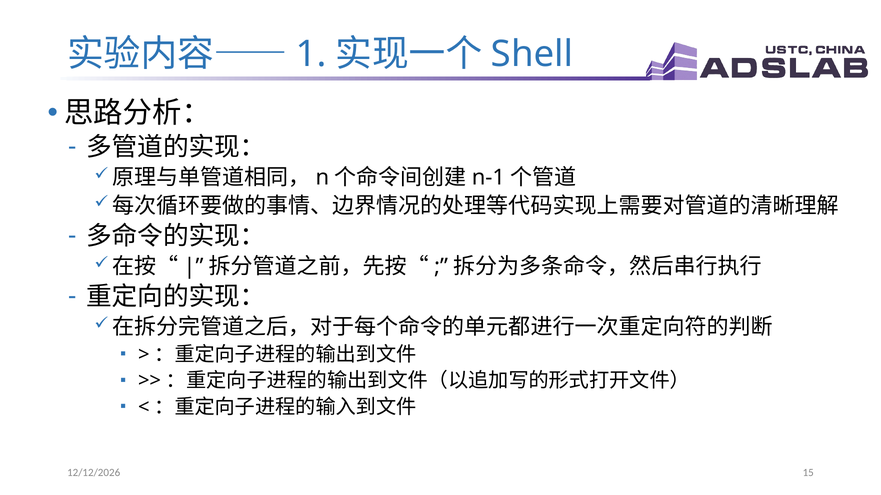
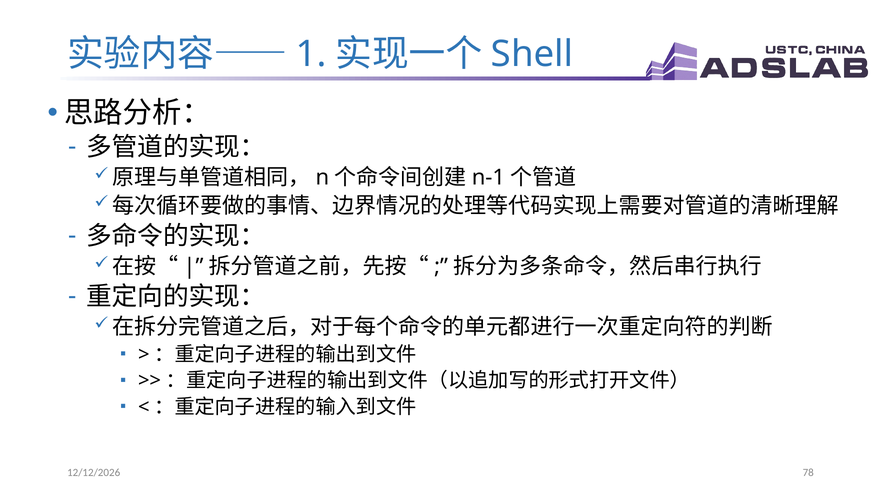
15: 15 -> 78 (808, 473)
